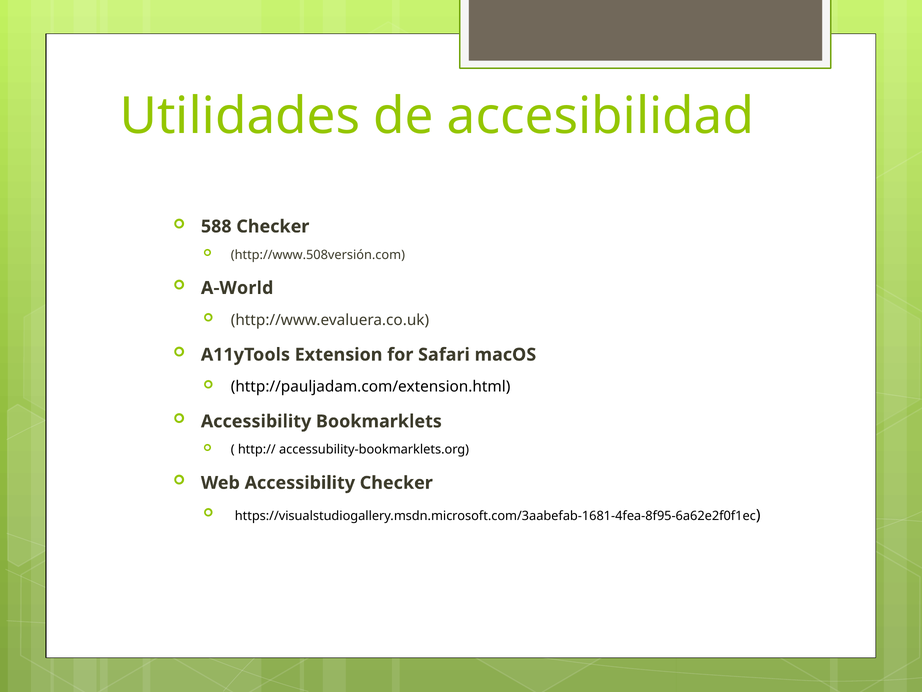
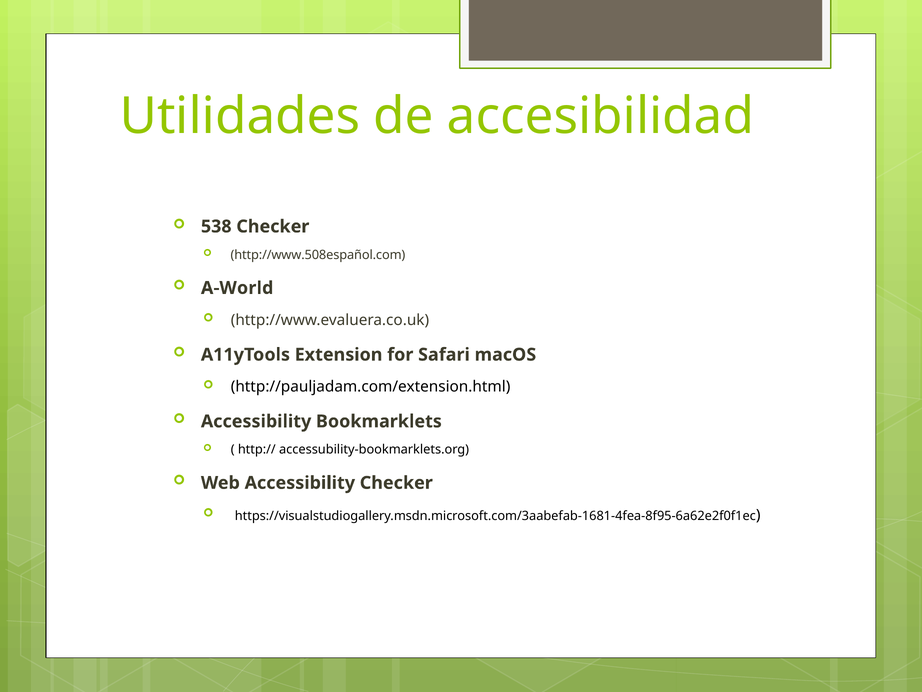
588: 588 -> 538 (216, 226)
http://www.508versión.com: http://www.508versión.com -> http://www.508español.com (318, 255)
